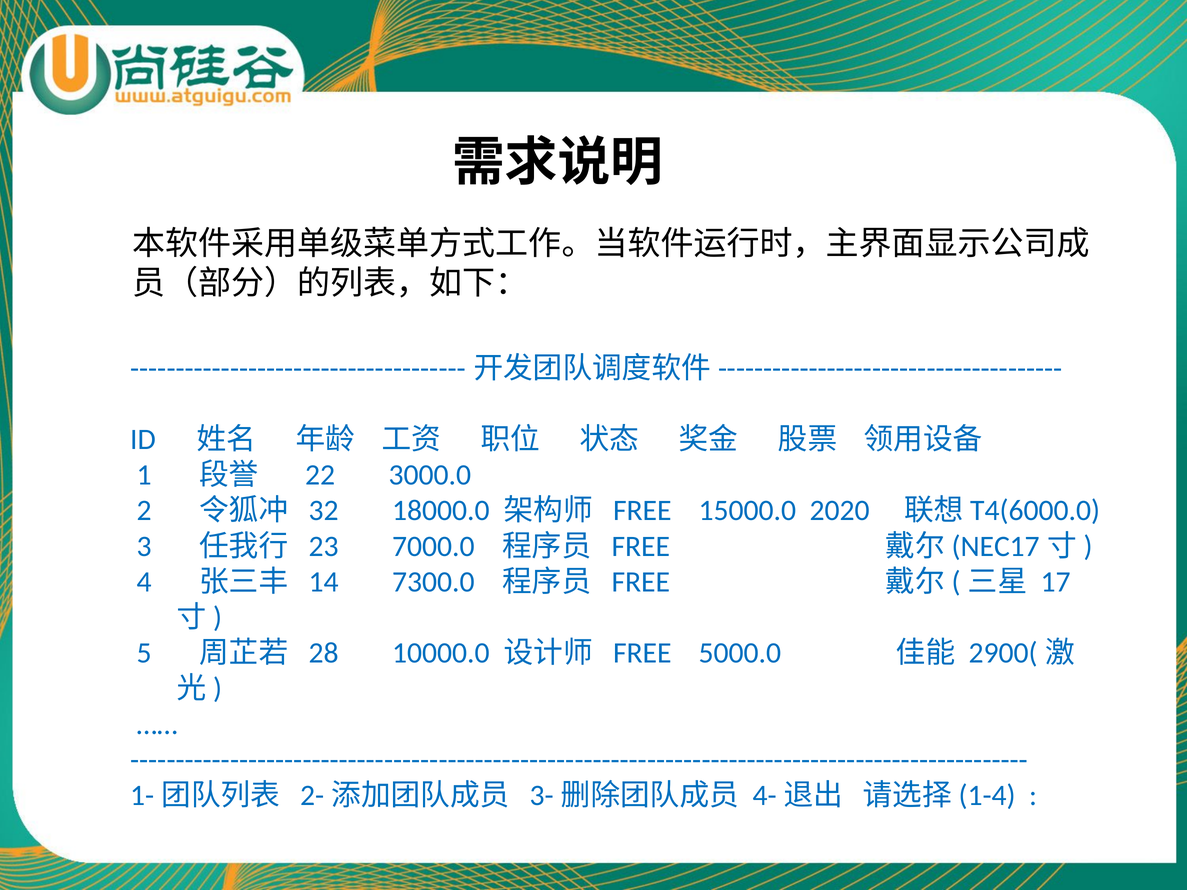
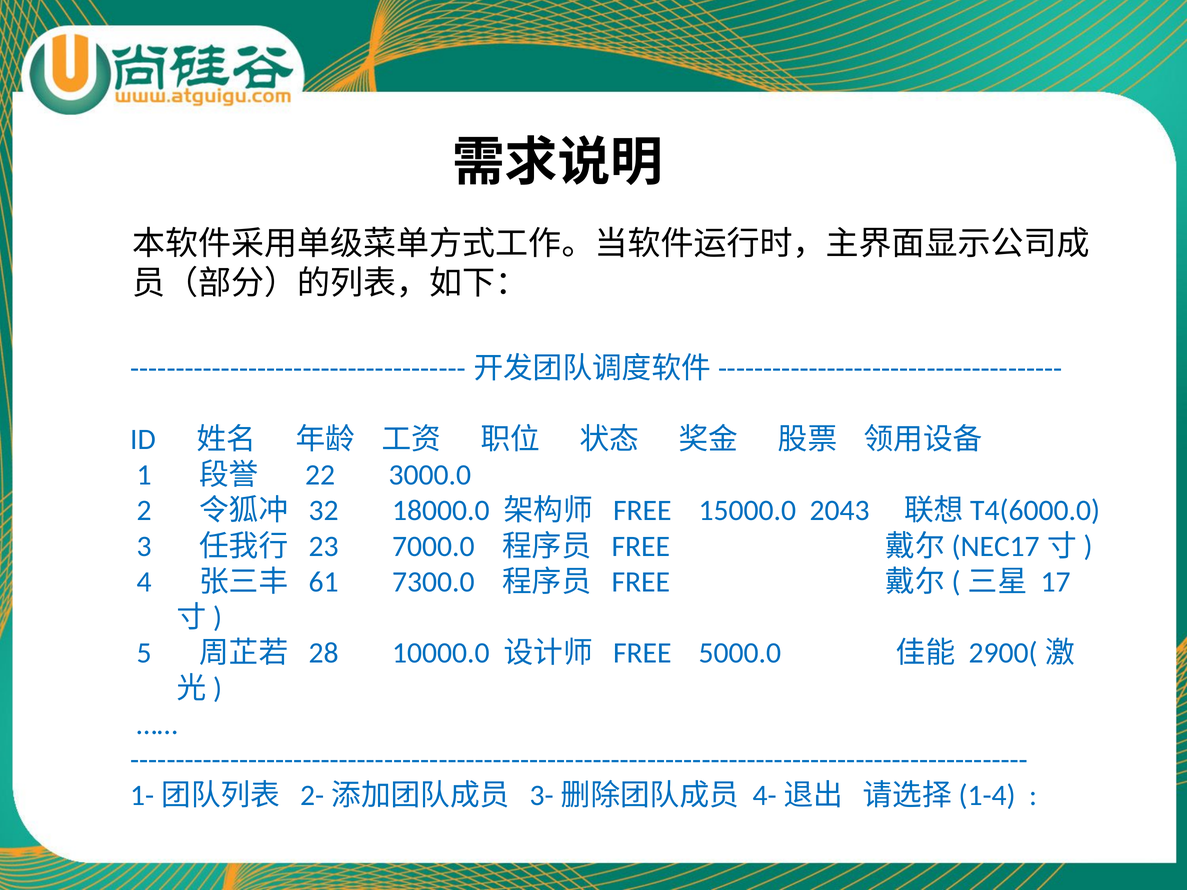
2020: 2020 -> 2043 (840, 511)
14: 14 -> 61 (324, 582)
